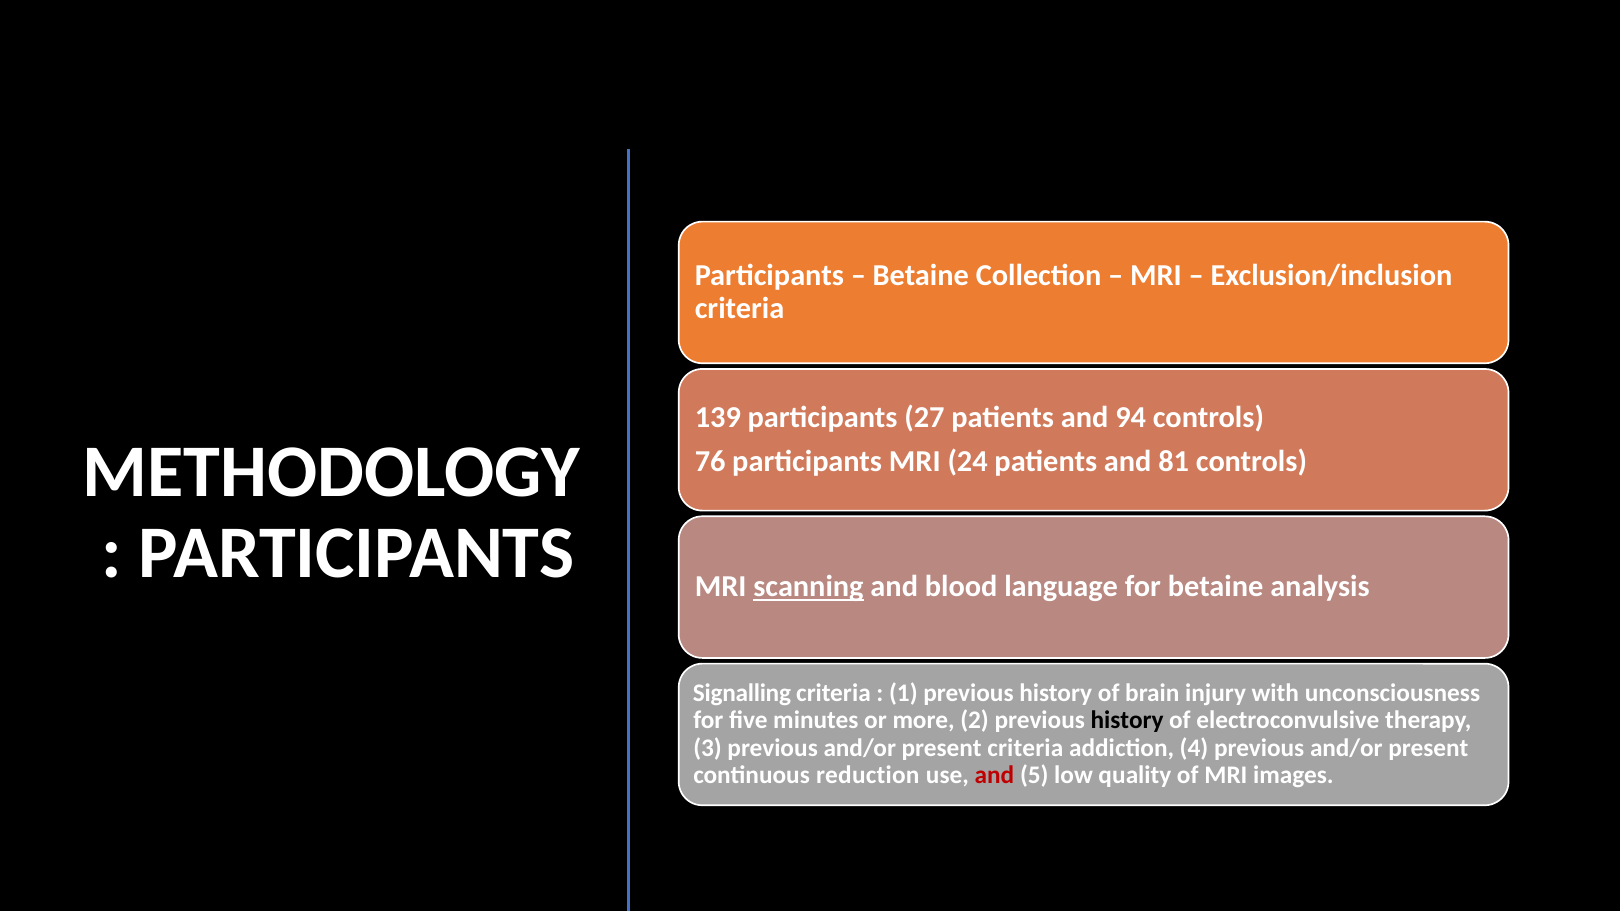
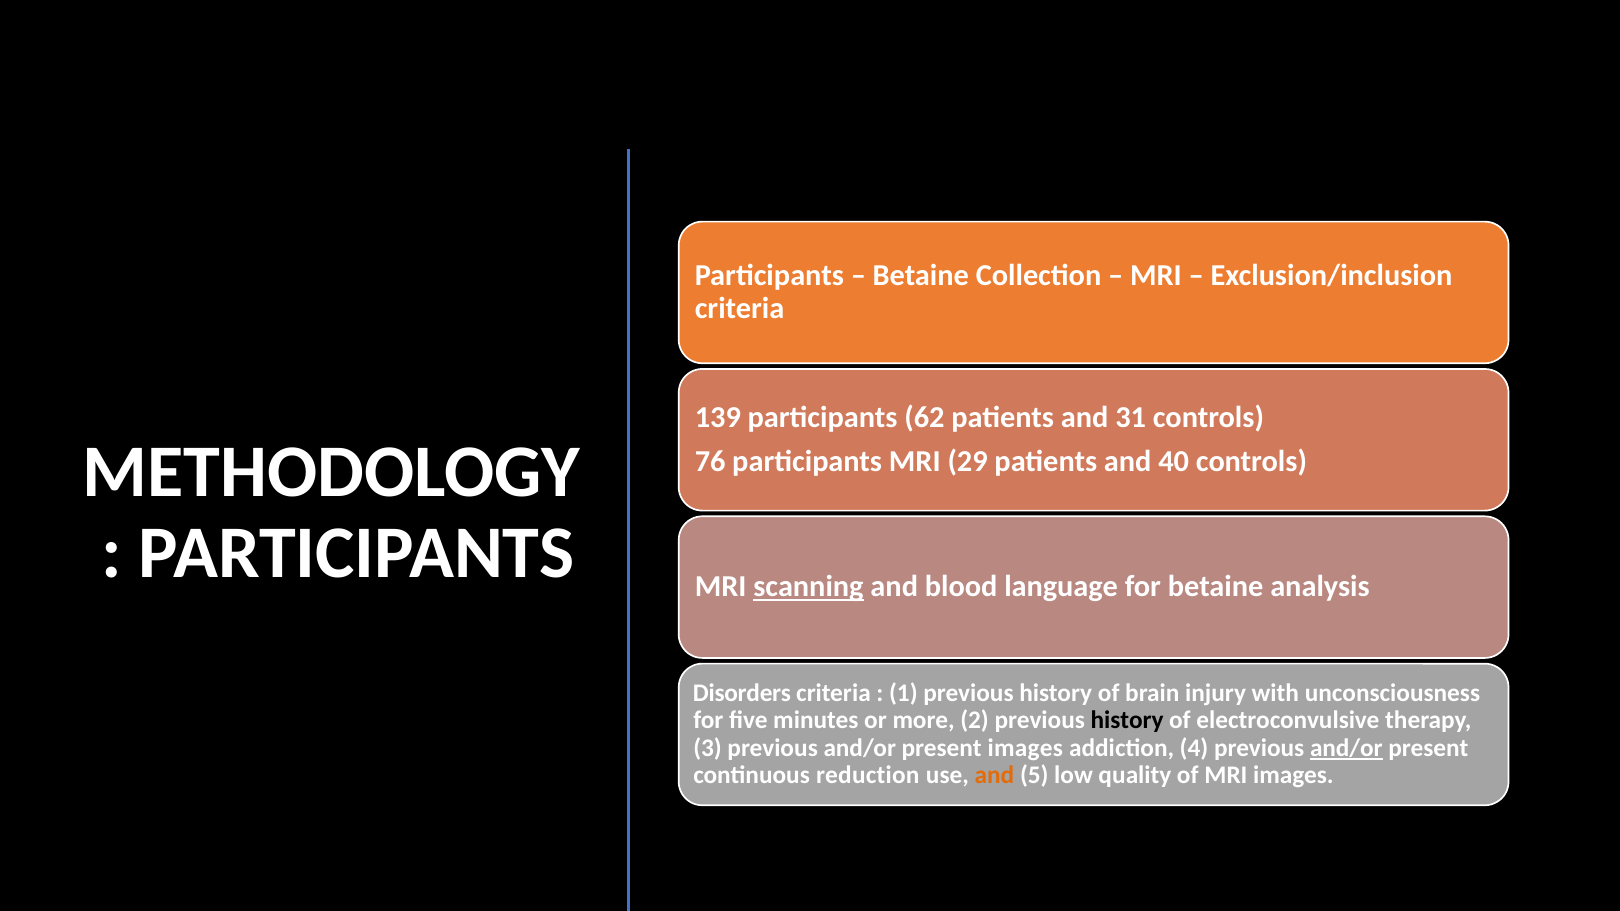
27: 27 -> 62 (924, 418)
94: 94 -> 31 (1131, 418)
24: 24 -> 29 (968, 461)
81: 81 -> 40 (1174, 461)
Signalling: Signalling -> Disorders (742, 693)
present criteria: criteria -> images (1025, 748)
and/or underline: none -> present (1346, 748)
and colour: red -> orange (994, 776)
